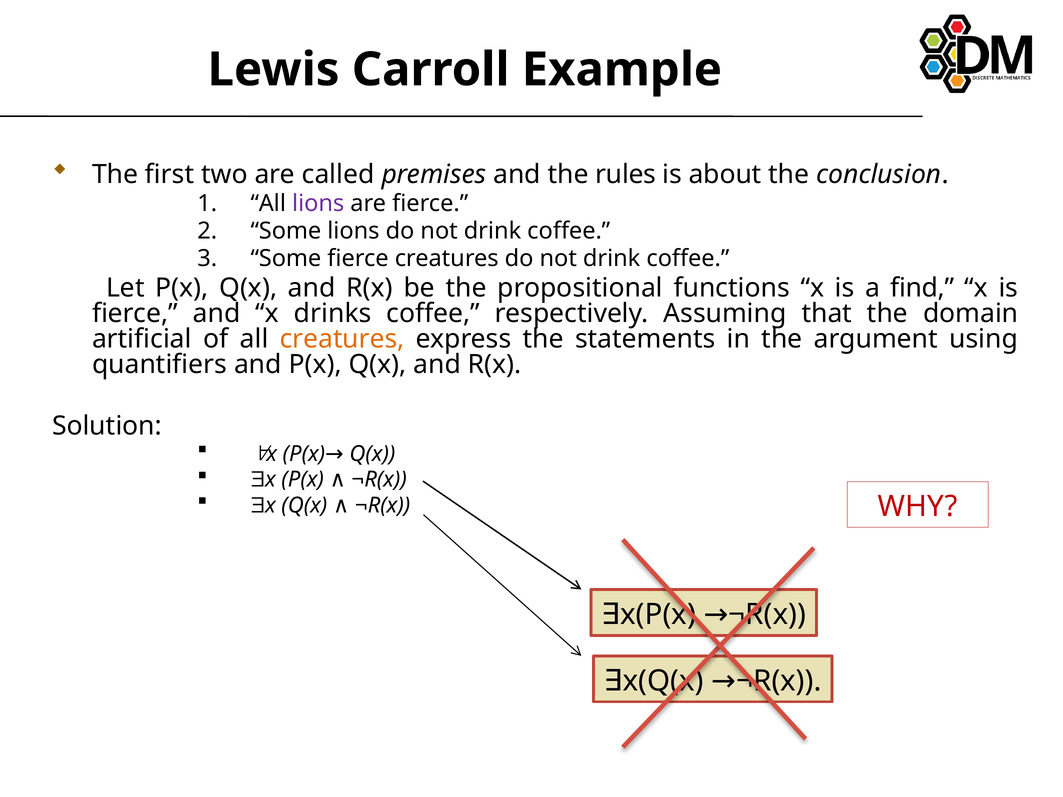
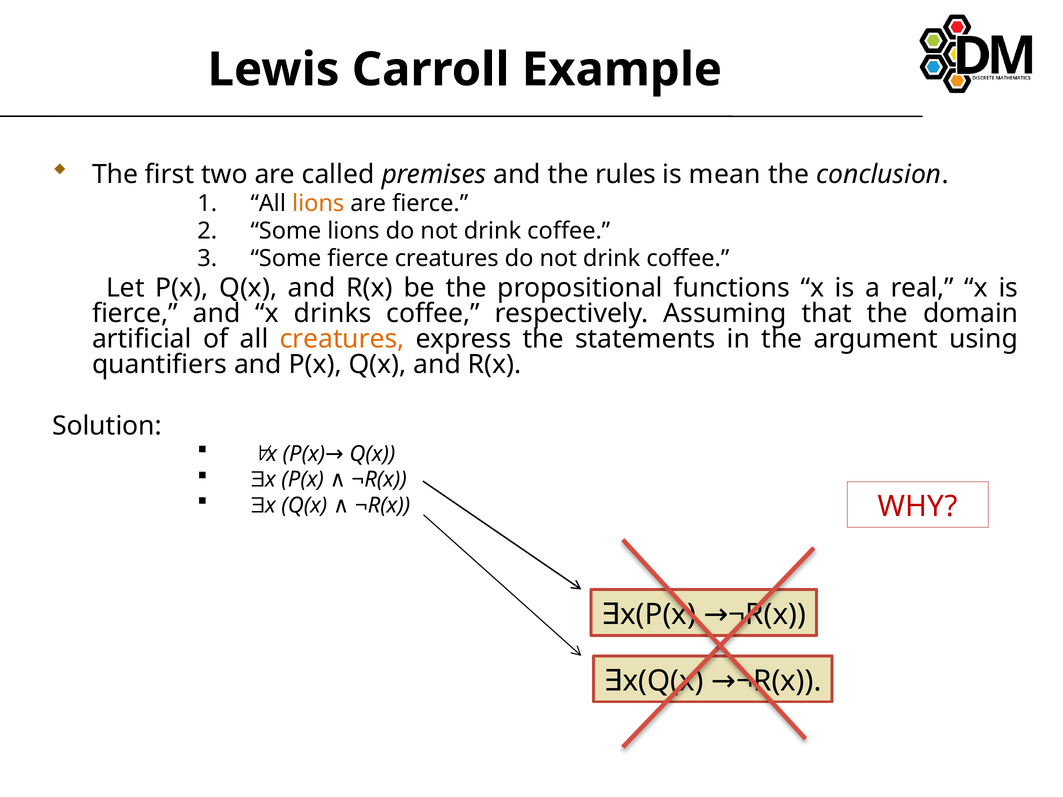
about: about -> mean (725, 175)
lions colour: purple -> orange (318, 204)
find: find -> real (922, 288)
